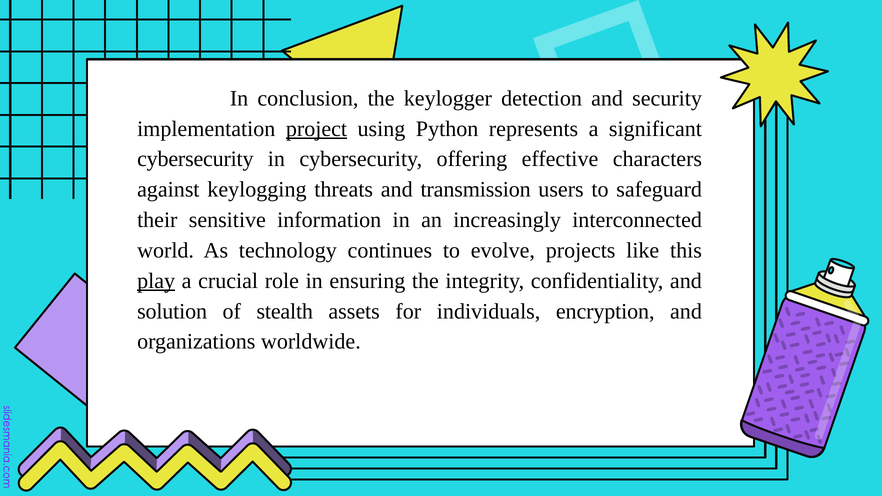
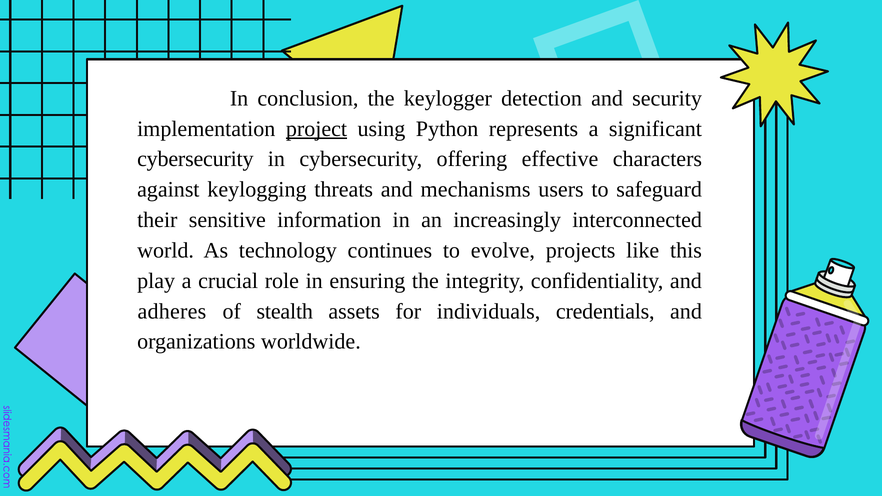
transmission: transmission -> mechanisms (475, 190)
play underline: present -> none (156, 281)
solution: solution -> adheres (172, 311)
encryption: encryption -> credentials (605, 311)
